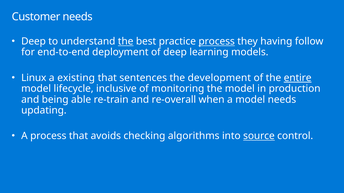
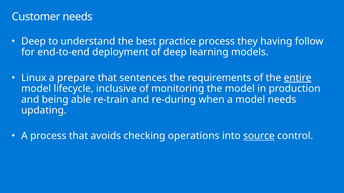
the underline: present -> none (126, 41)
process underline: present -> none (217, 41)
existing: existing -> prepare (76, 78)
development: development -> requirements (219, 78)
re-overall: re-overall -> re-during (174, 100)
algorithms: algorithms -> operations (194, 136)
